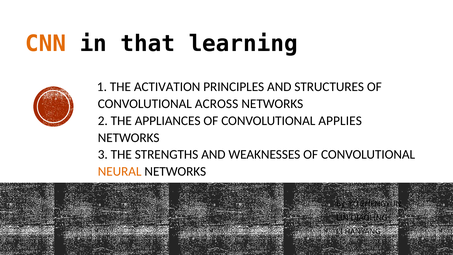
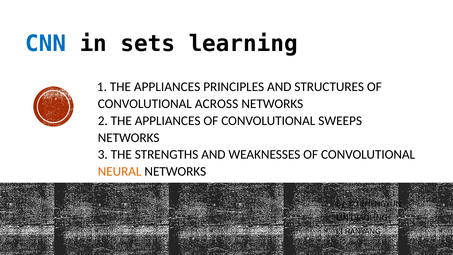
CNN colour: orange -> blue (46, 44)
that: that -> sets (148, 44)
1 THE ACTIVATION: ACTIVATION -> APPLIANCES (167, 87)
APPLIES: APPLIES -> SWEEPS (340, 121)
